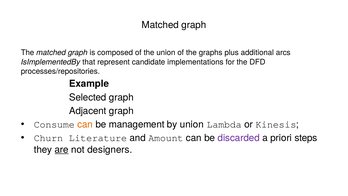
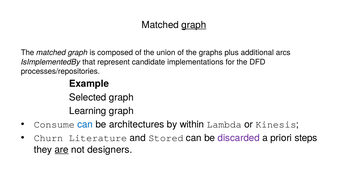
graph underline: none -> present (194, 25)
Adjacent: Adjacent -> Learning (88, 111)
can colour: orange -> blue (85, 124)
management: management -> architectures (137, 124)
by union: union -> within (192, 124)
Amount: Amount -> Stored (166, 138)
